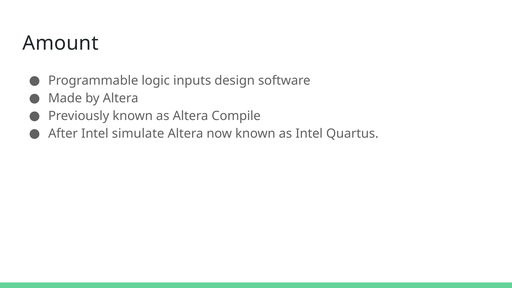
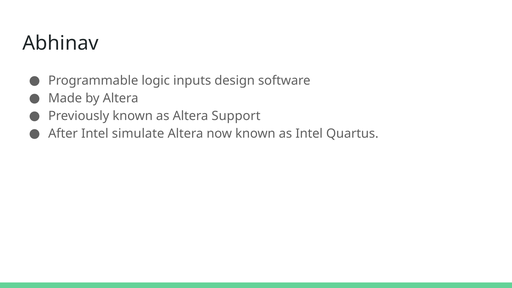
Amount: Amount -> Abhinav (61, 43)
Compile: Compile -> Support (236, 116)
